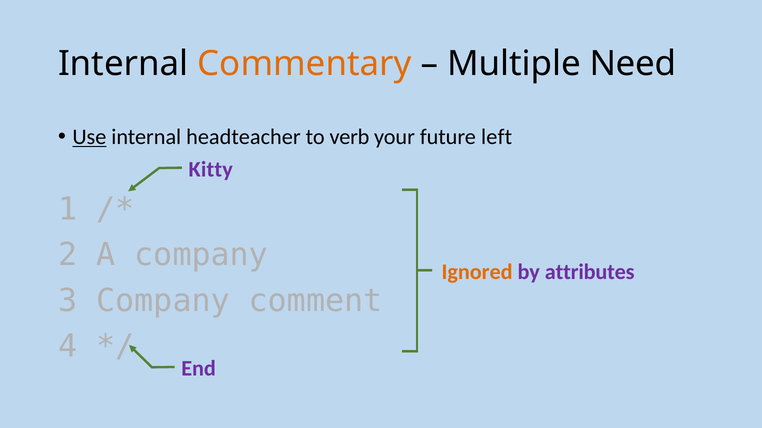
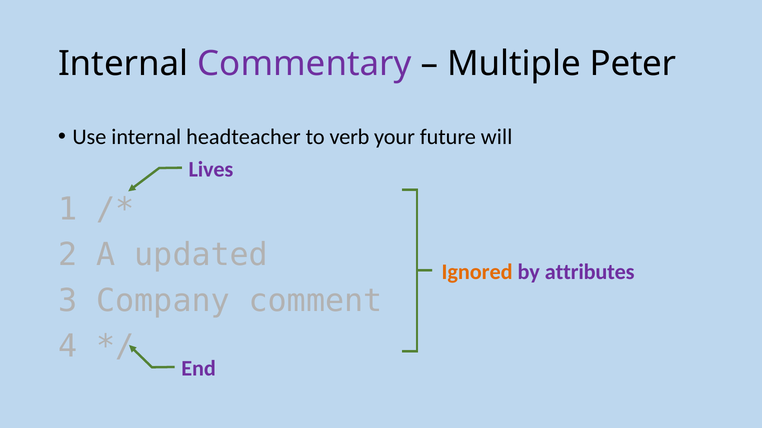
Commentary colour: orange -> purple (304, 64)
Need: Need -> Peter (633, 64)
Use underline: present -> none (89, 137)
left: left -> will (497, 137)
Kitty: Kitty -> Lives (211, 169)
A company: company -> updated (201, 255)
